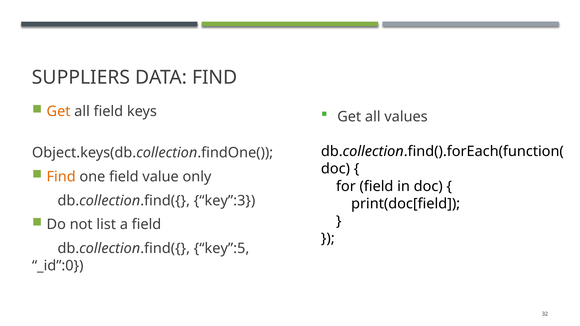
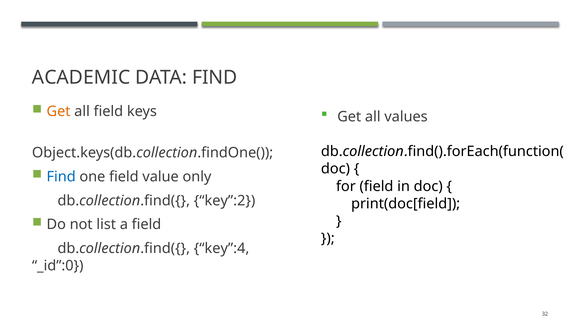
SUPPLIERS: SUPPLIERS -> ACADEMIC (81, 78)
Find colour: orange -> blue (61, 177)
key”:3: key”:3 -> key”:2 (225, 201)
key”:5: key”:5 -> key”:4 (222, 249)
